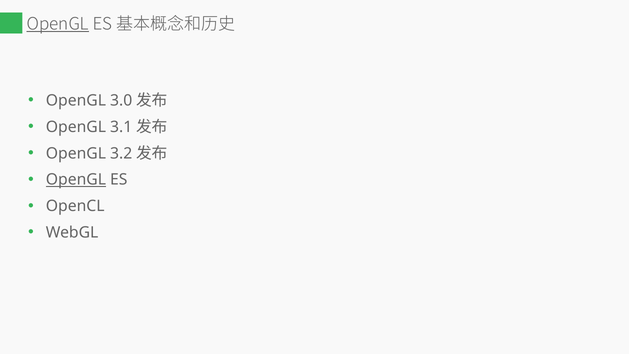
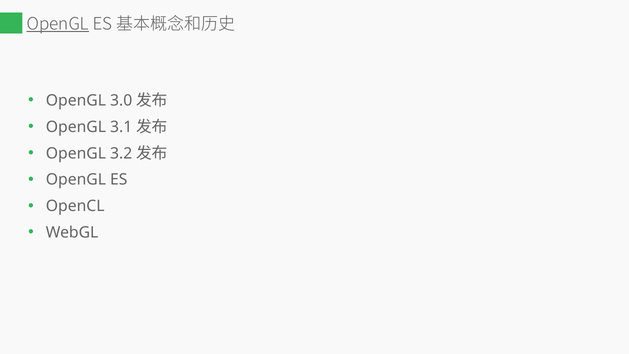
OpenGL underline: present -> none (76, 180)
